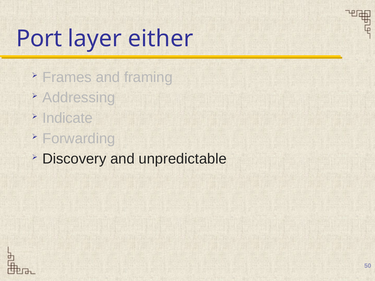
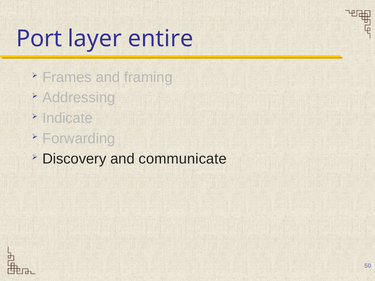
either: either -> entire (161, 39)
unpredictable: unpredictable -> communicate (183, 159)
